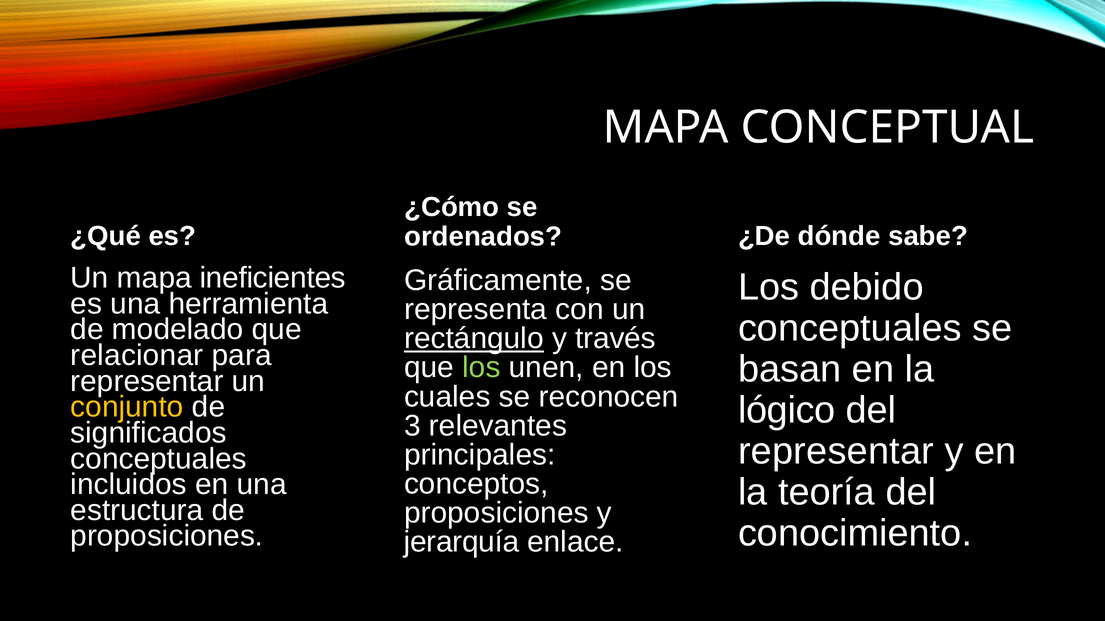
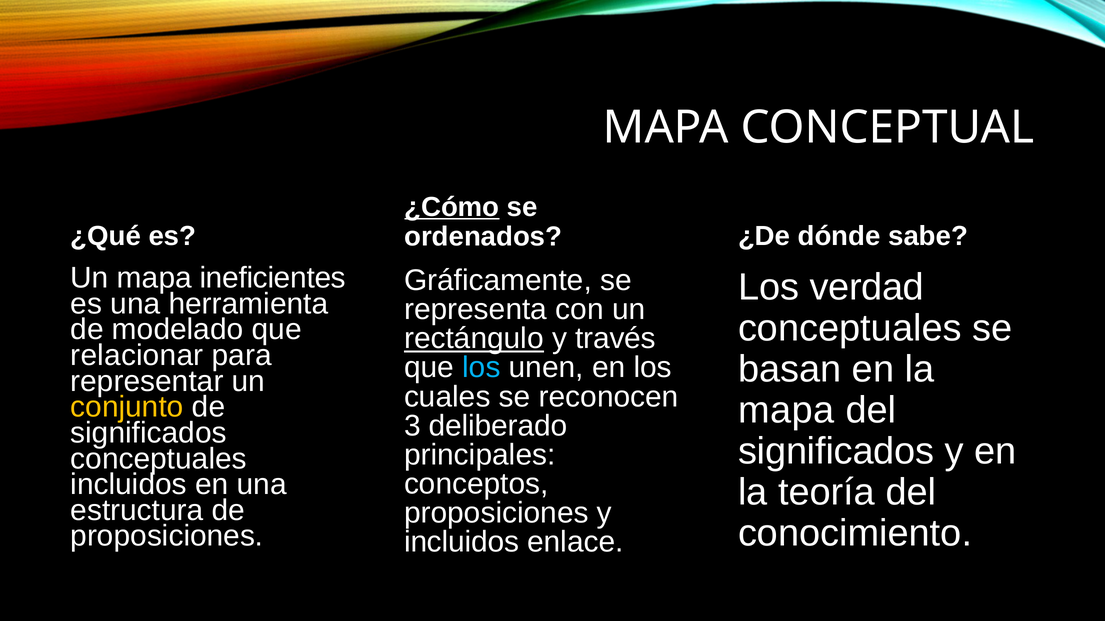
¿Cómo underline: none -> present (452, 207)
debido: debido -> verdad (867, 288)
los colour: light green -> light blue (481, 368)
lógico: lógico -> mapa (786, 411)
relevantes: relevantes -> deliberado (498, 426)
representar: representar -> significados (836, 452)
jerarquía: jerarquía -> incluidos (462, 542)
